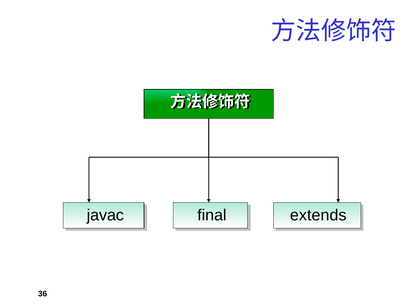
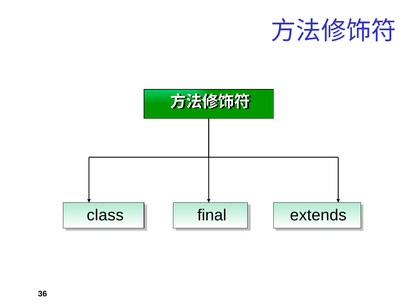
javac: javac -> class (105, 215)
